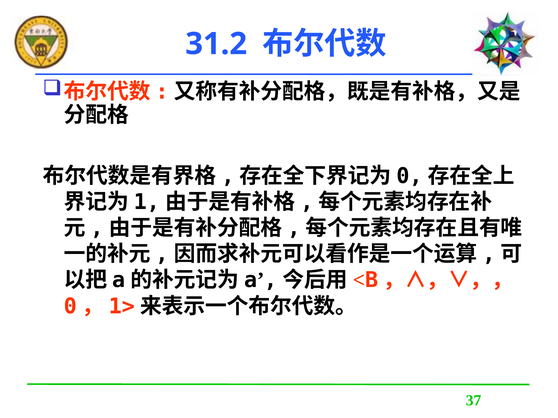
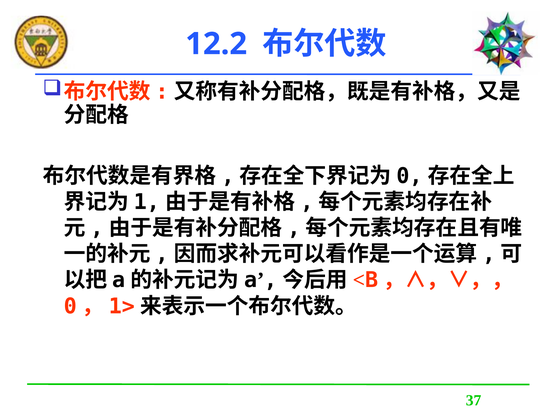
31.2: 31.2 -> 12.2 (216, 44)
